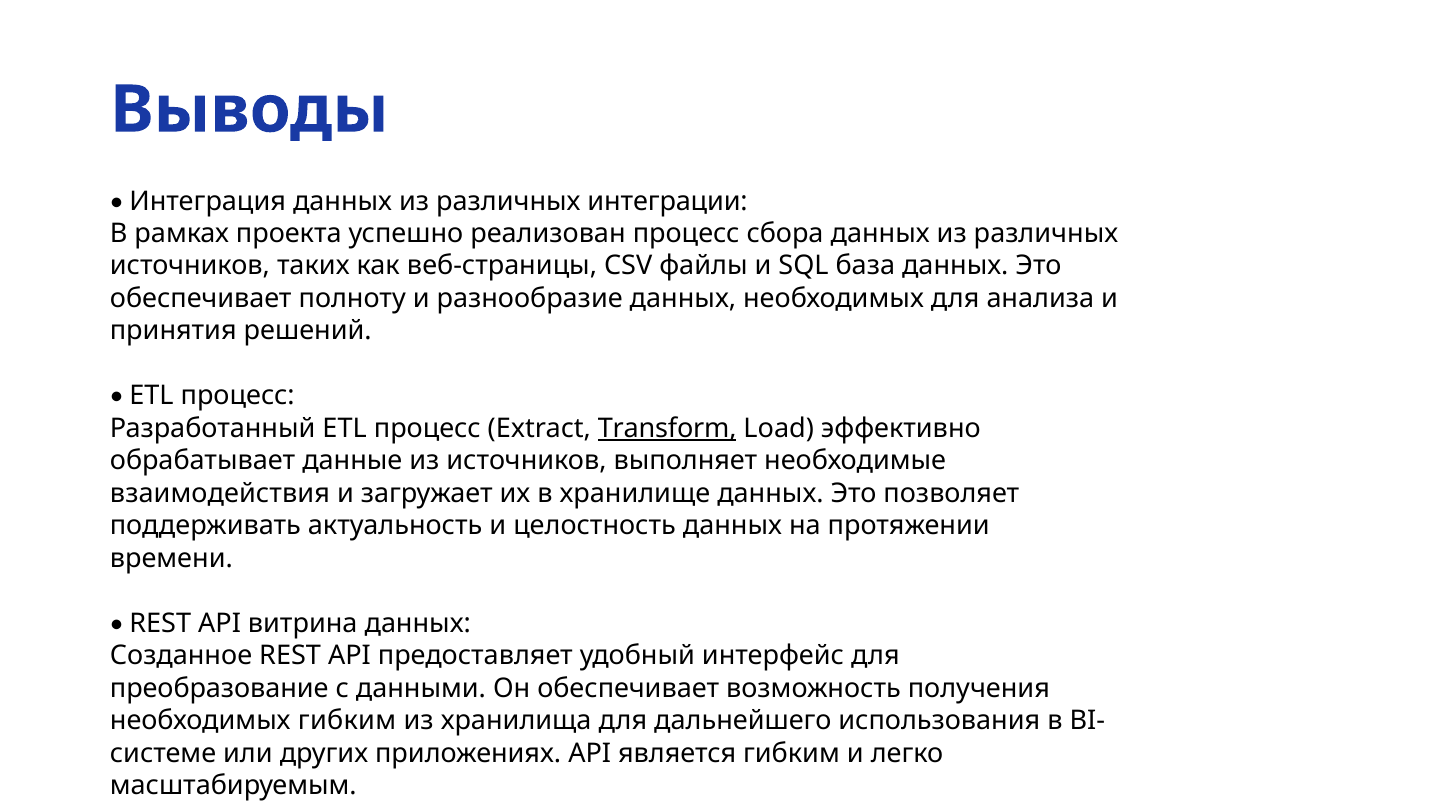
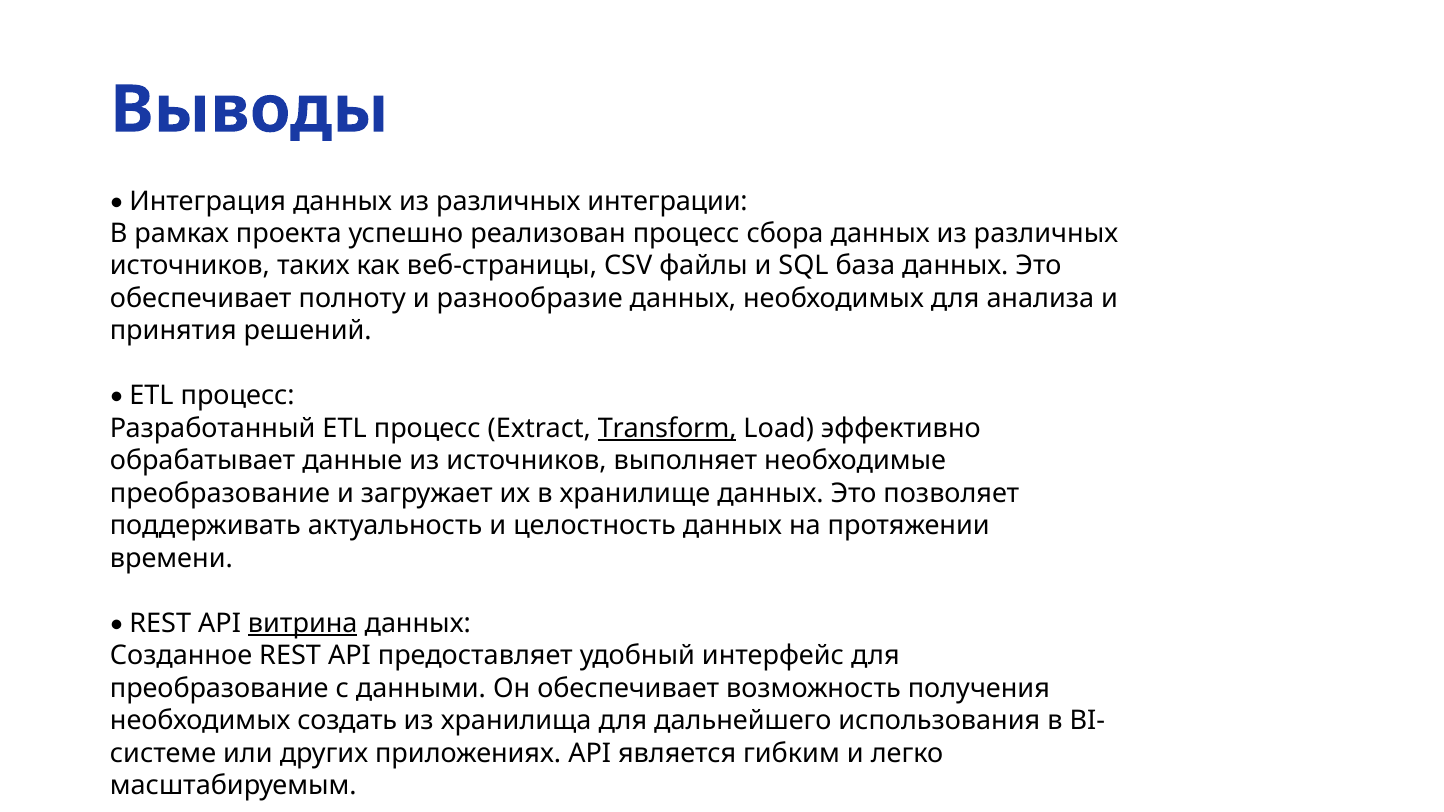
взаимодействия: взаимодействия -> преобразование (220, 494)
витрина underline: none -> present (303, 624)
необходимых гибким: гибким -> создать (347, 721)
